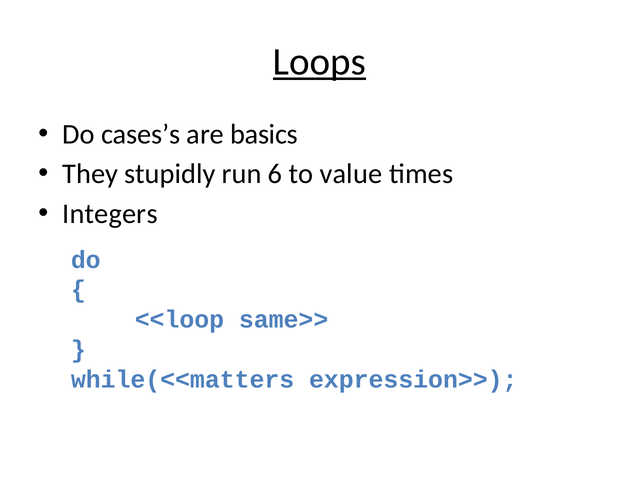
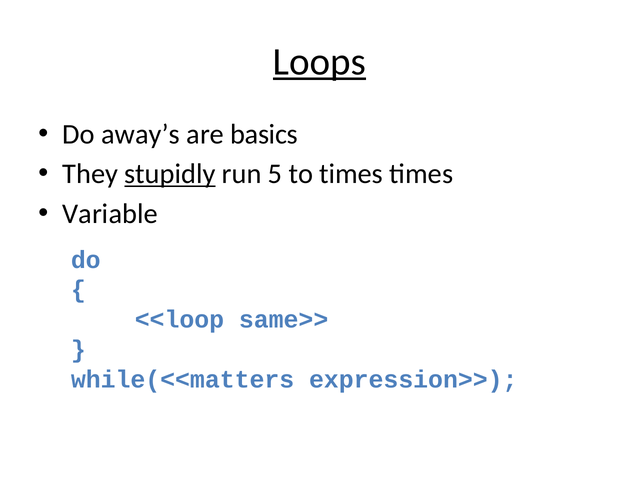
cases’s: cases’s -> away’s (141, 134)
stupidly underline: none -> present (170, 174)
6: 6 -> 5 (275, 174)
to value: value -> times (351, 174)
Integers: Integers -> Variable (110, 214)
